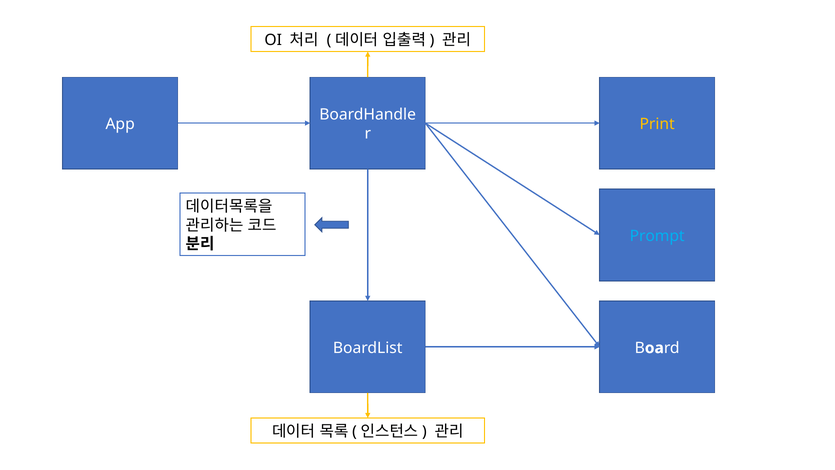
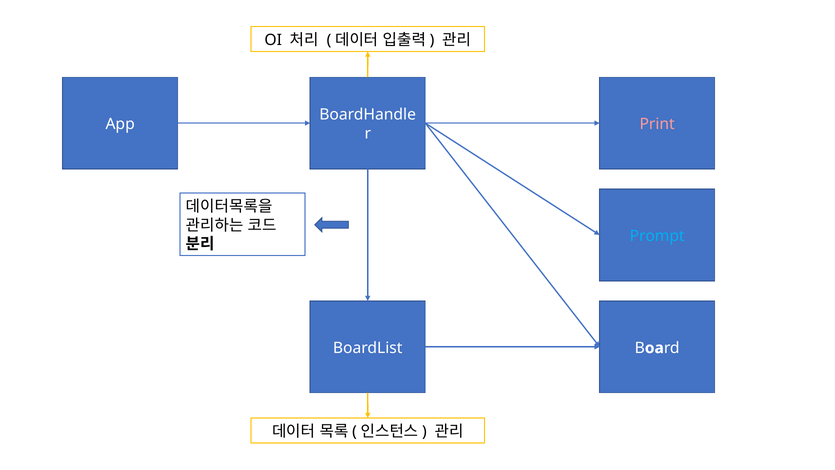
Print colour: yellow -> pink (657, 124)
